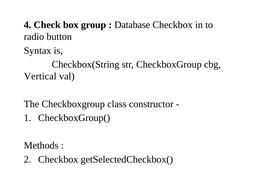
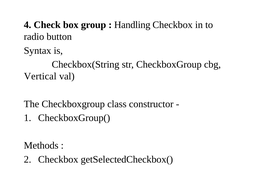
Database: Database -> Handling (132, 25)
